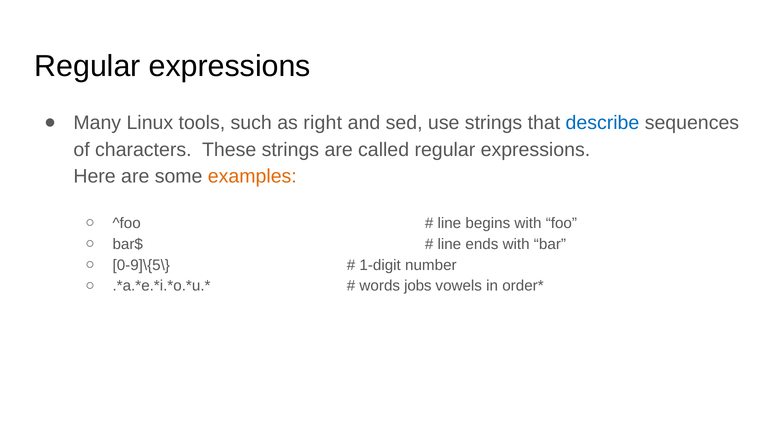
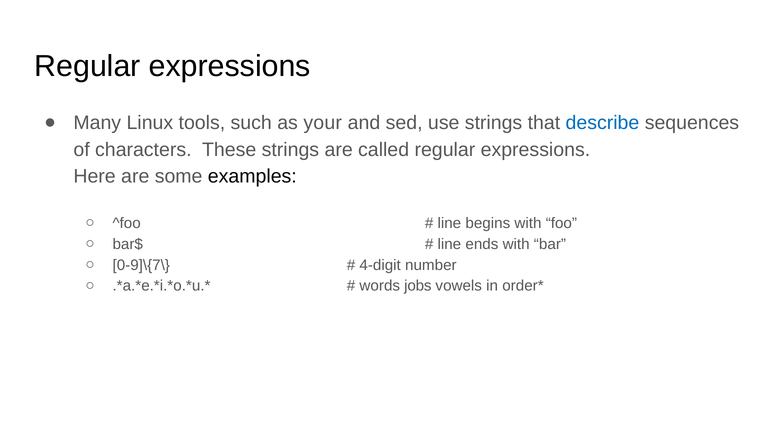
right: right -> your (323, 123)
examples colour: orange -> black (252, 177)
0-9]\{5\: 0-9]\{5\ -> 0-9]\{7\ (141, 265)
1-digit: 1-digit -> 4-digit (380, 265)
